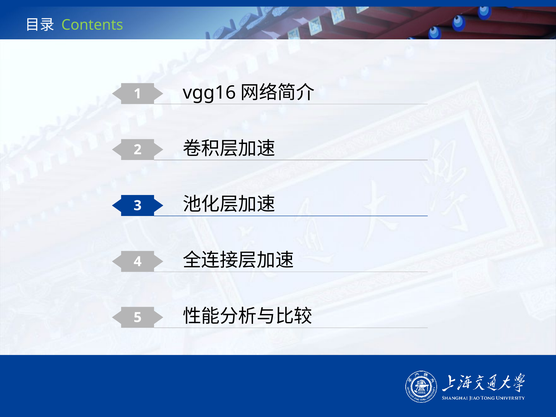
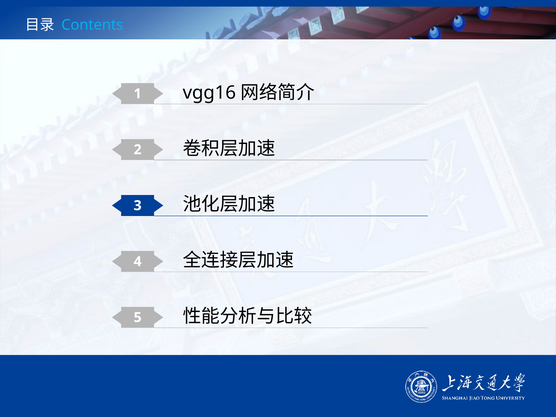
Contents colour: light green -> light blue (92, 25)
